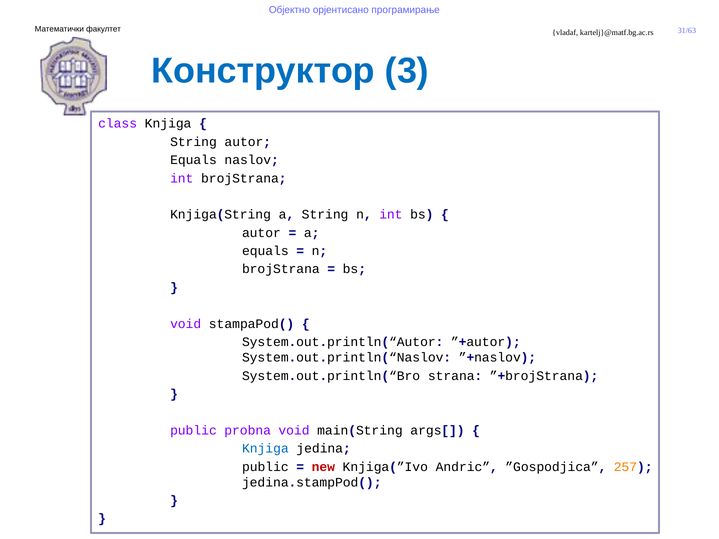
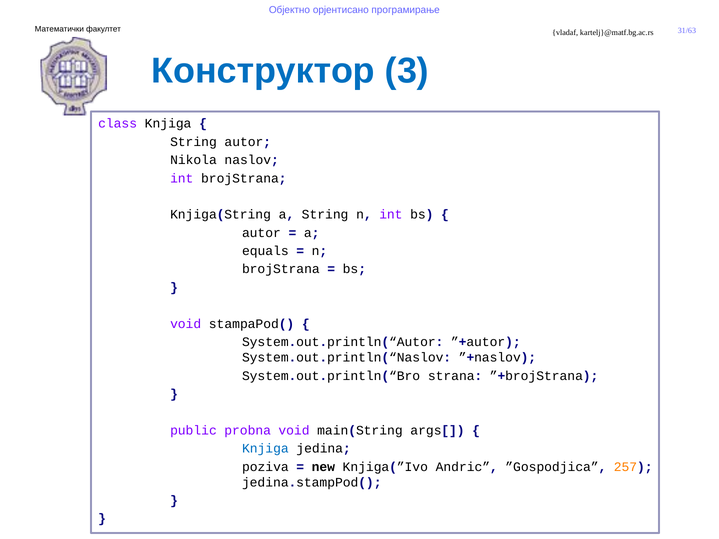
Equals: Equals -> Nikola (193, 160)
public: public -> poziva (265, 467)
new colour: red -> black (323, 467)
